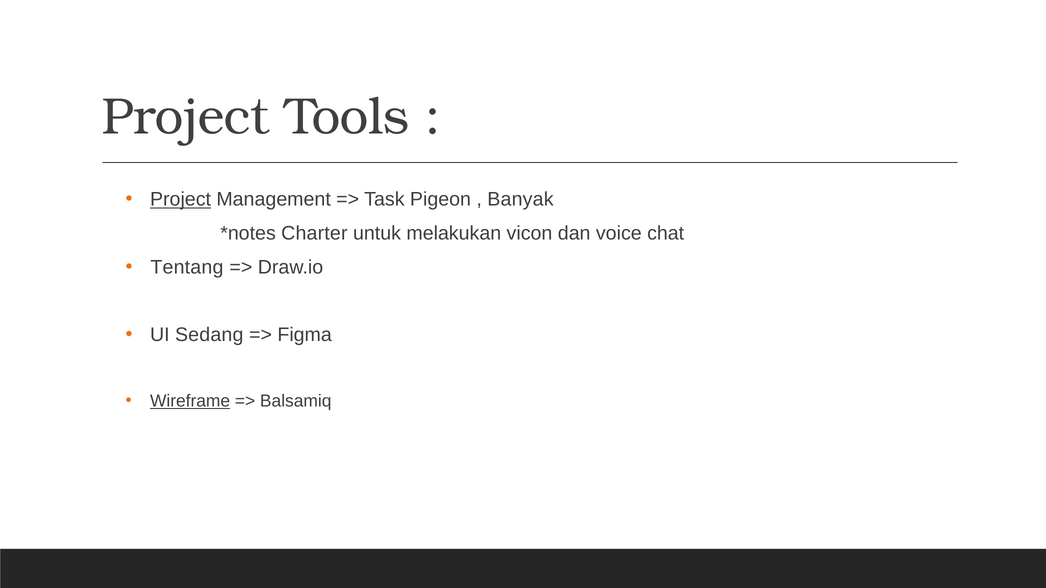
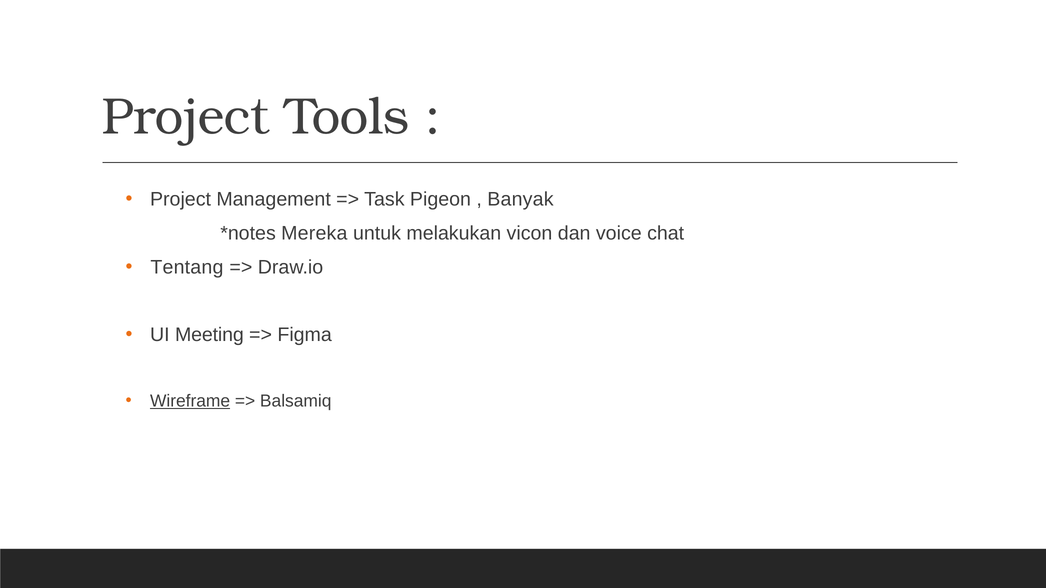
Project underline: present -> none (181, 200)
Charter: Charter -> Mereka (314, 233)
Sedang: Sedang -> Meeting (209, 335)
